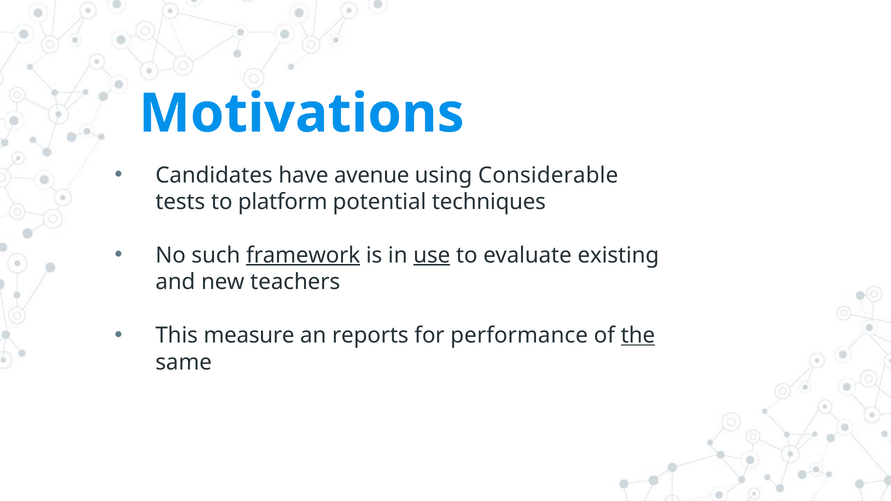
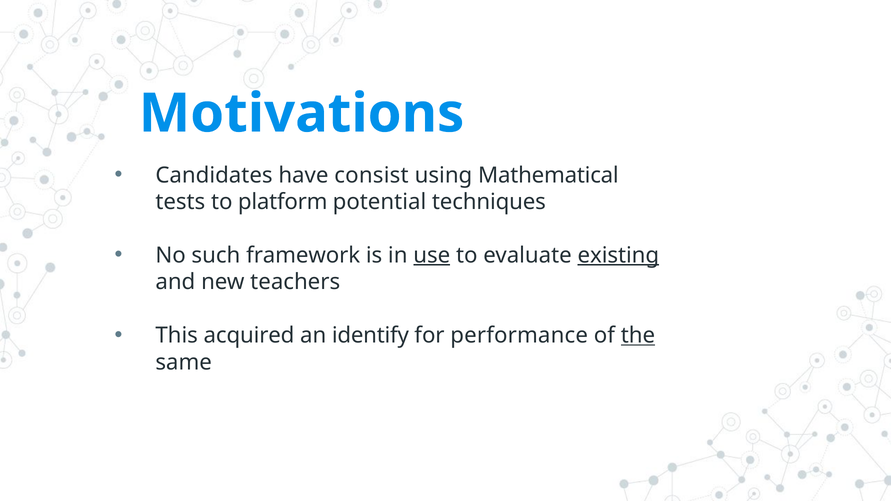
avenue: avenue -> consist (371, 175)
Considerable: Considerable -> Mathematical (548, 175)
framework underline: present -> none (303, 255)
existing underline: none -> present (618, 255)
measure: measure -> acquired (249, 336)
reports: reports -> identify (370, 336)
